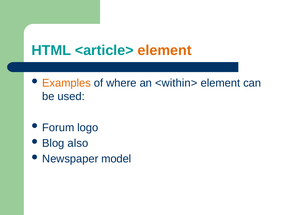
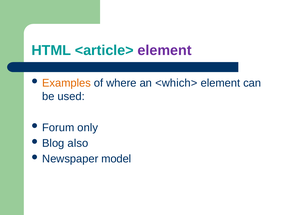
element colour: orange -> purple (165, 50)
<within>: <within> -> <which> (176, 83)
logo: logo -> only (88, 127)
